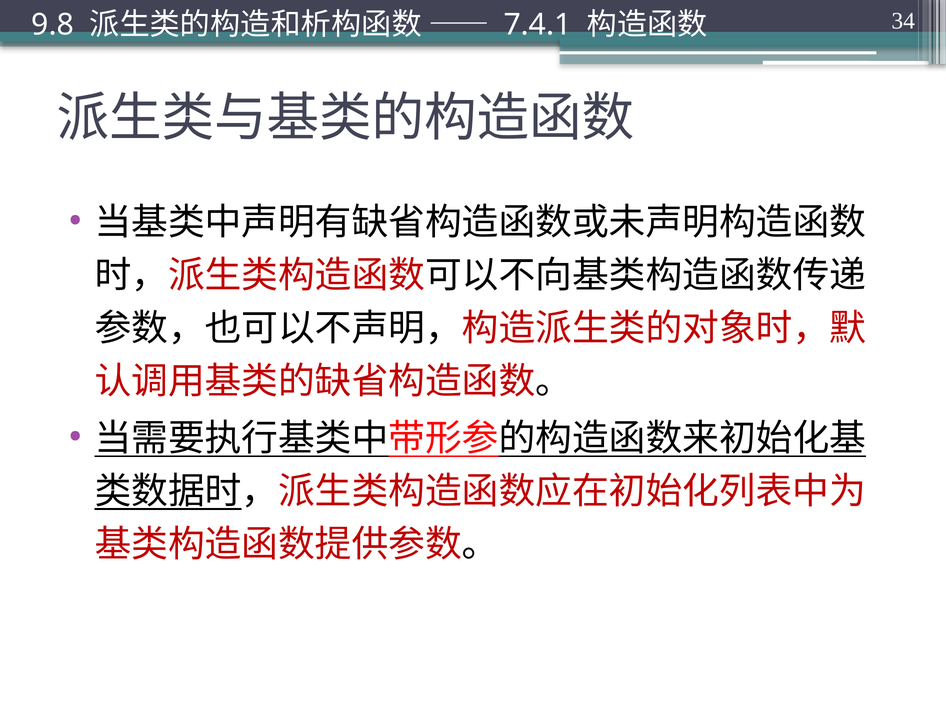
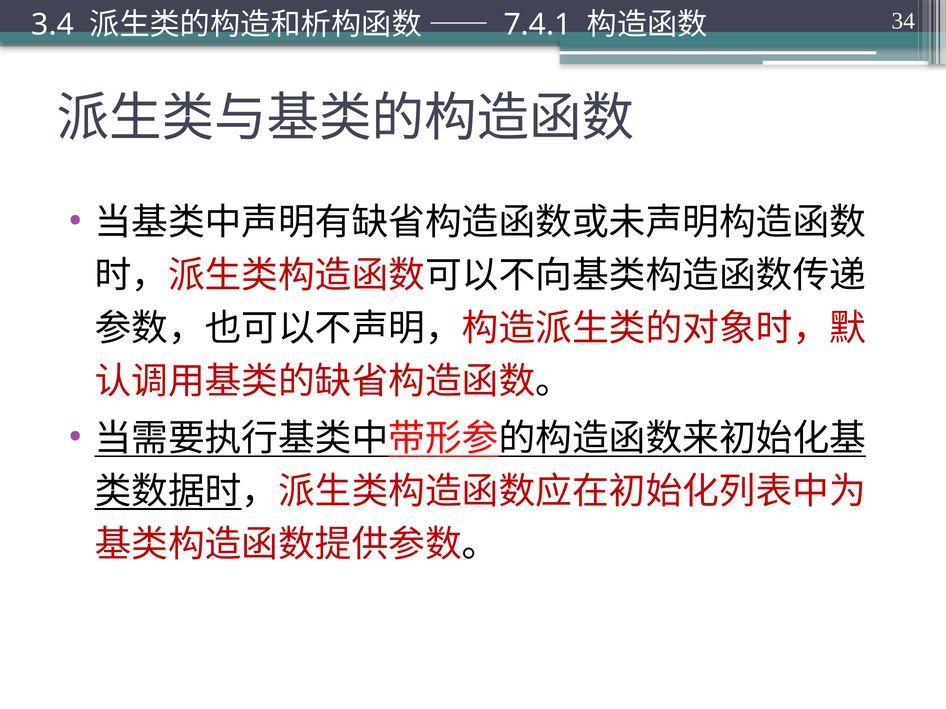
9.8: 9.8 -> 3.4 (53, 25)
